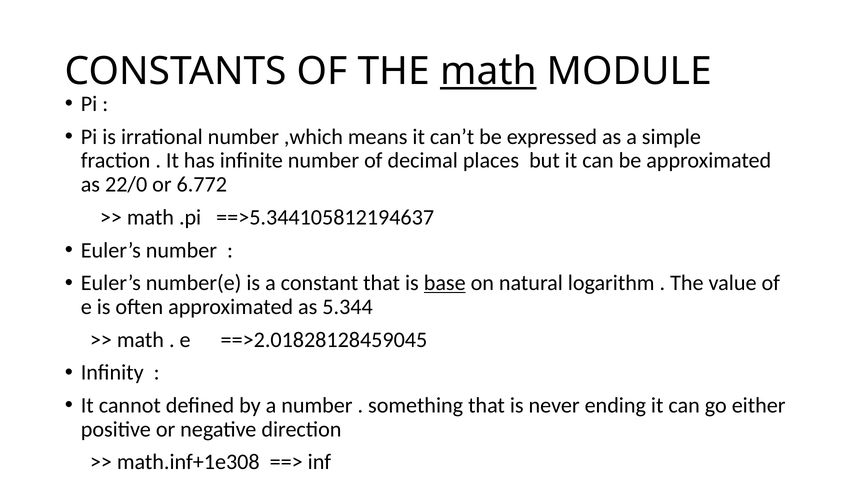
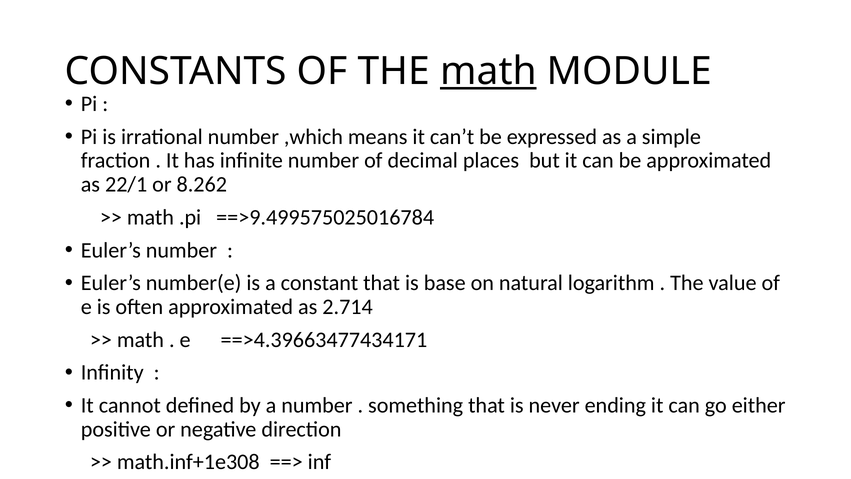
22/0: 22/0 -> 22/1 (126, 184)
6.772: 6.772 -> 8.262 (202, 184)
==>5.344105812194637: ==>5.344105812194637 -> ==>9.499575025016784 (325, 217)
base underline: present -> none (445, 283)
5.344: 5.344 -> 2.714 (348, 307)
==>2.01828128459045: ==>2.01828128459045 -> ==>4.39663477434171 (324, 340)
